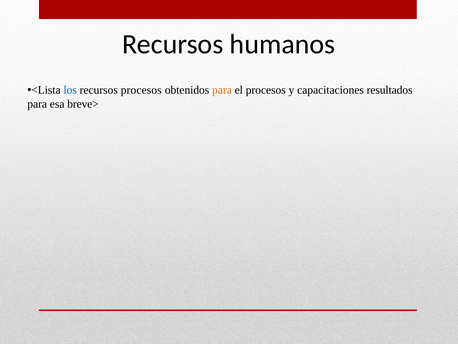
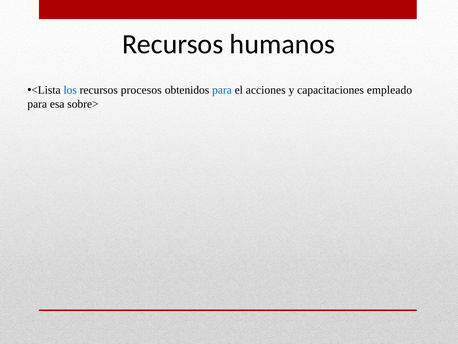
para colour: orange -> blue (222, 90)
el procesos: procesos -> acciones (266, 90)
resultados: resultados -> empleado (390, 90)
breve>: breve> -> sobre> (83, 104)
